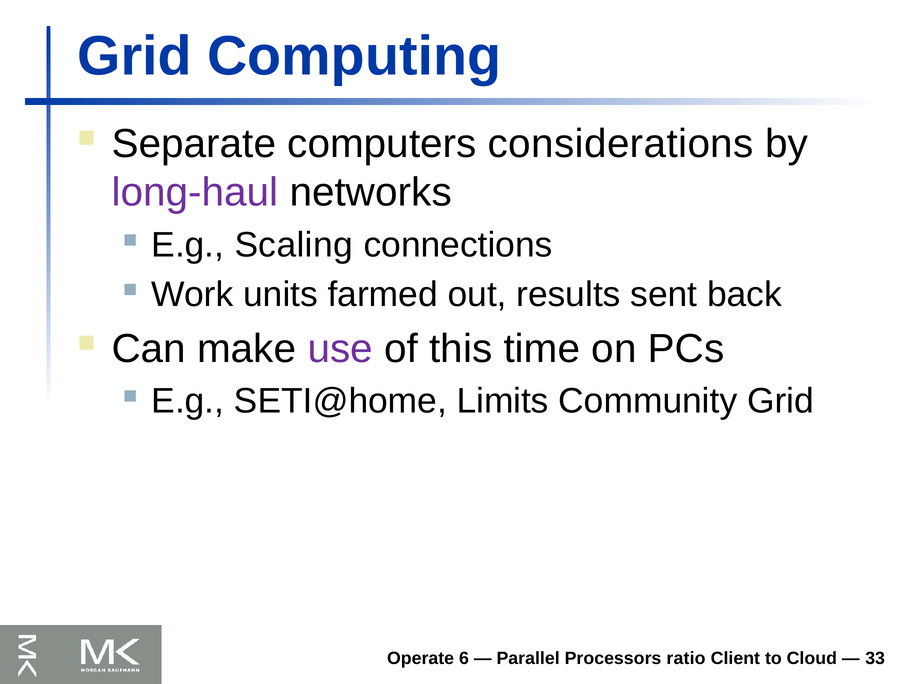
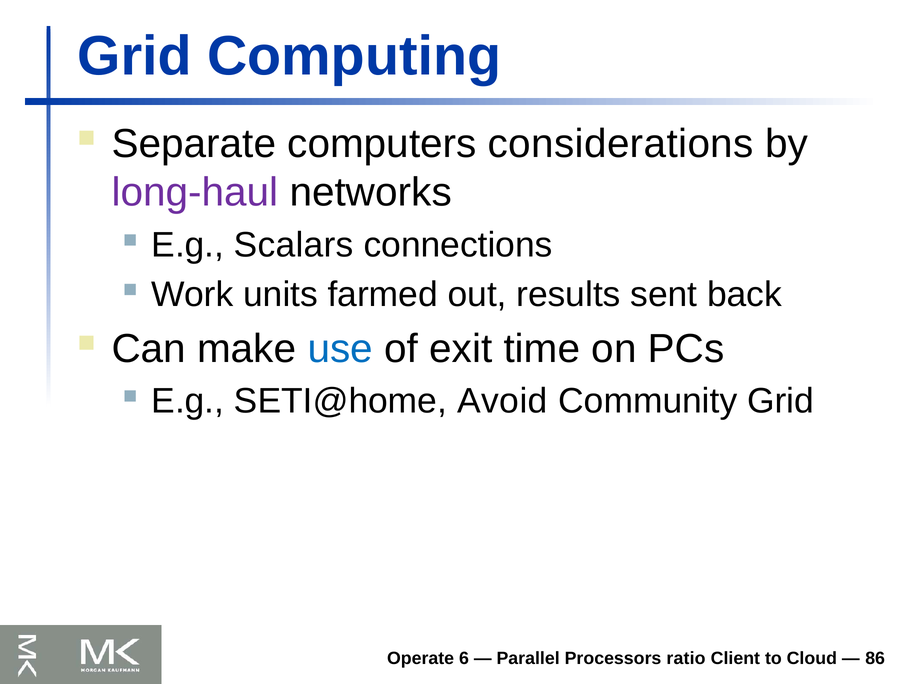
Scaling: Scaling -> Scalars (294, 245)
use colour: purple -> blue (340, 349)
this: this -> exit (461, 349)
Limits: Limits -> Avoid (502, 401)
33: 33 -> 86 (875, 658)
